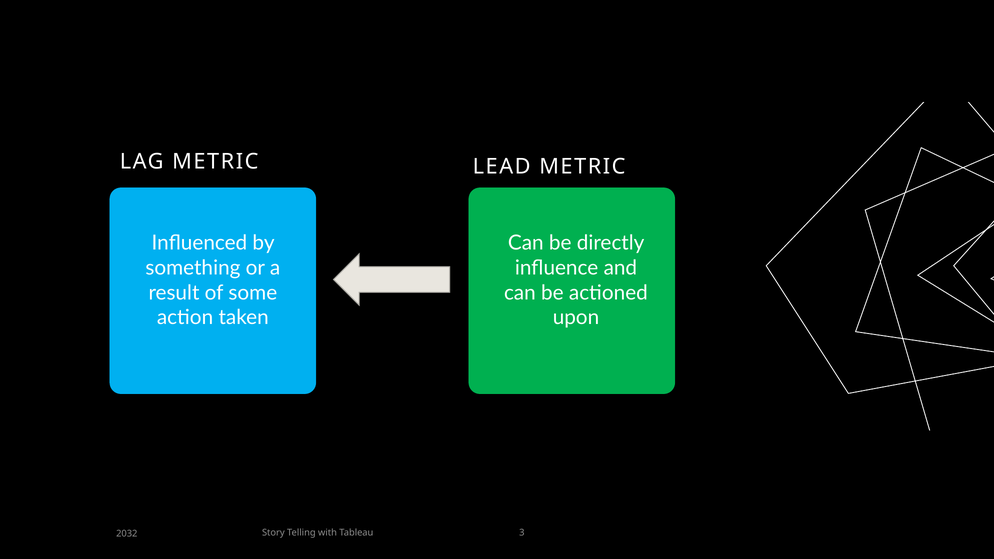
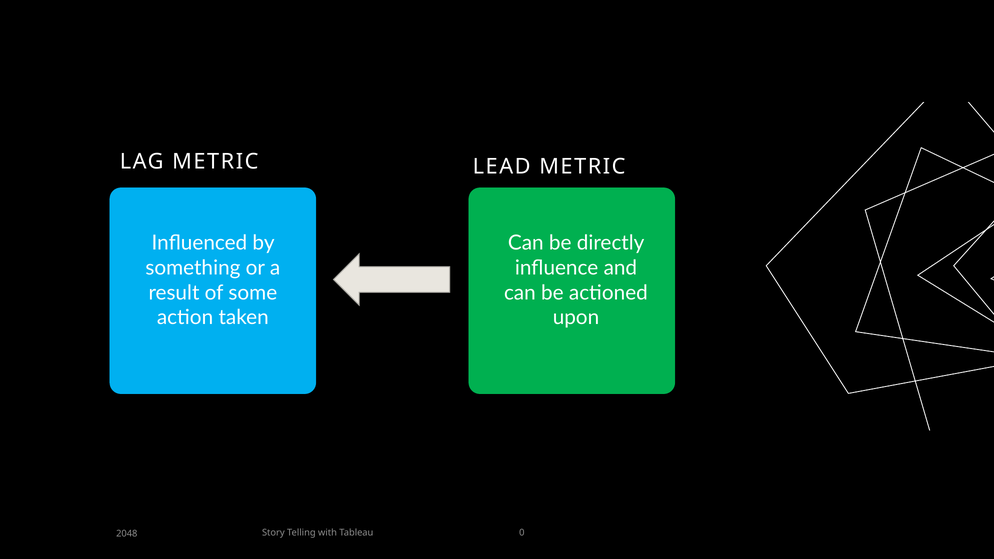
3: 3 -> 0 (522, 533)
2032: 2032 -> 2048 (127, 534)
